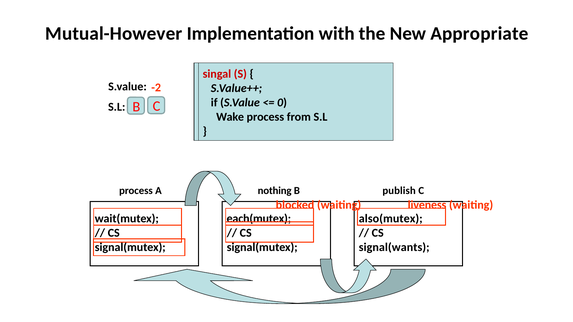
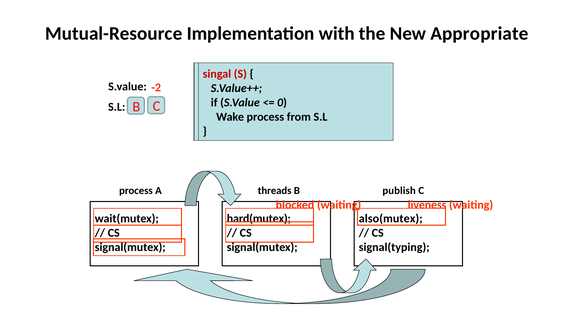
Mutual-However: Mutual-However -> Mutual-Resource (114, 34)
nothing: nothing -> threads (275, 191)
each(mutex: each(mutex -> hard(mutex (259, 219)
signal(wants: signal(wants -> signal(typing (394, 247)
